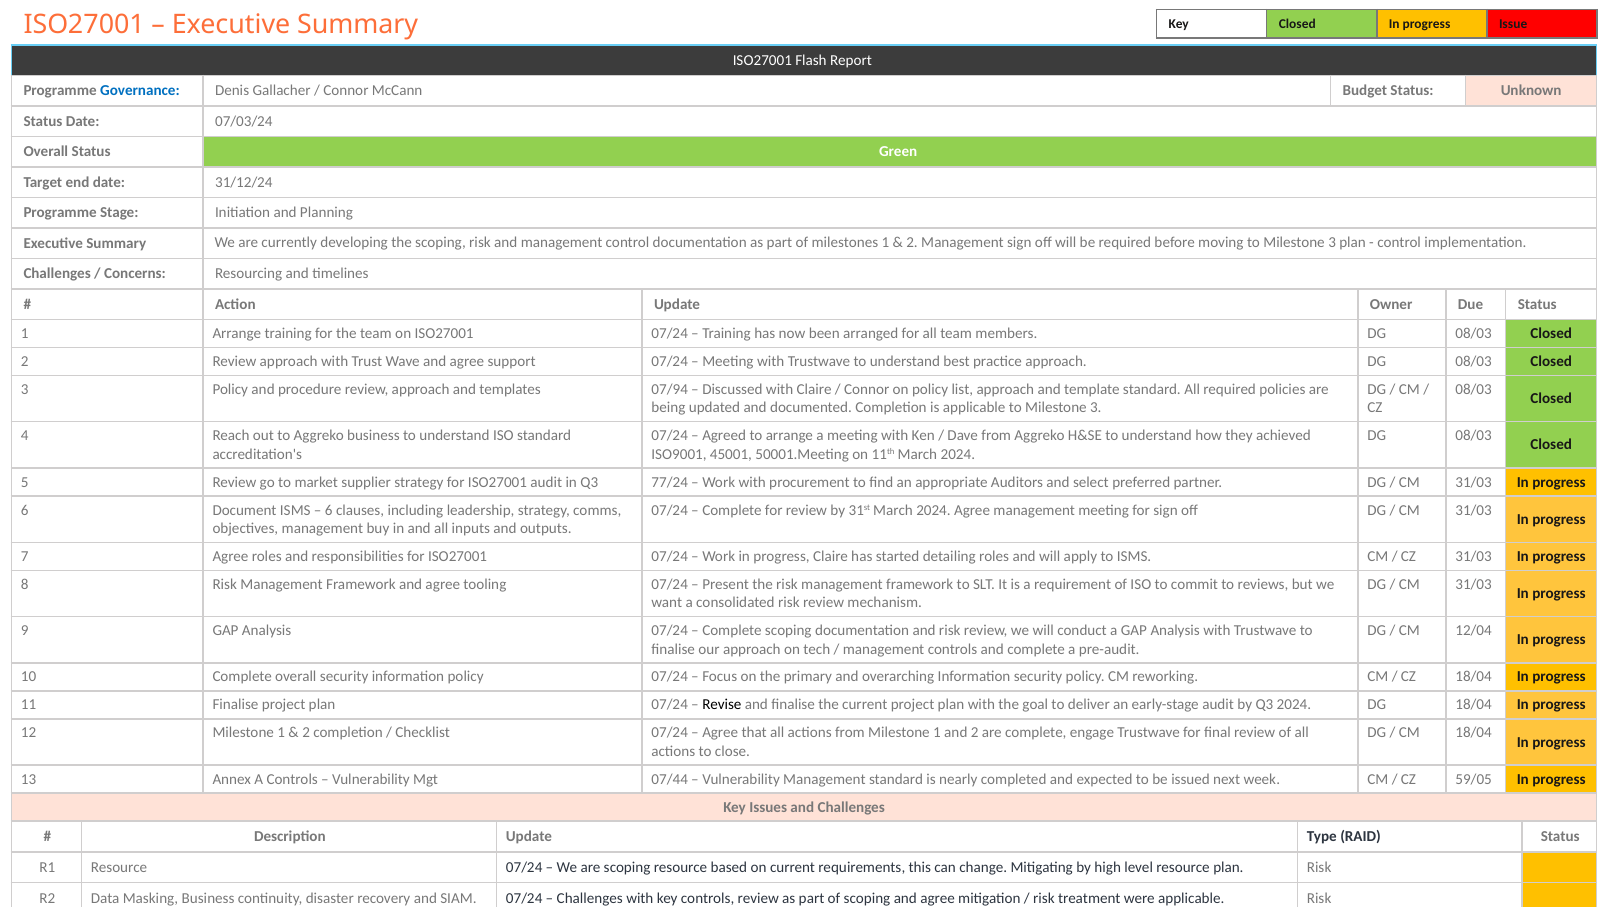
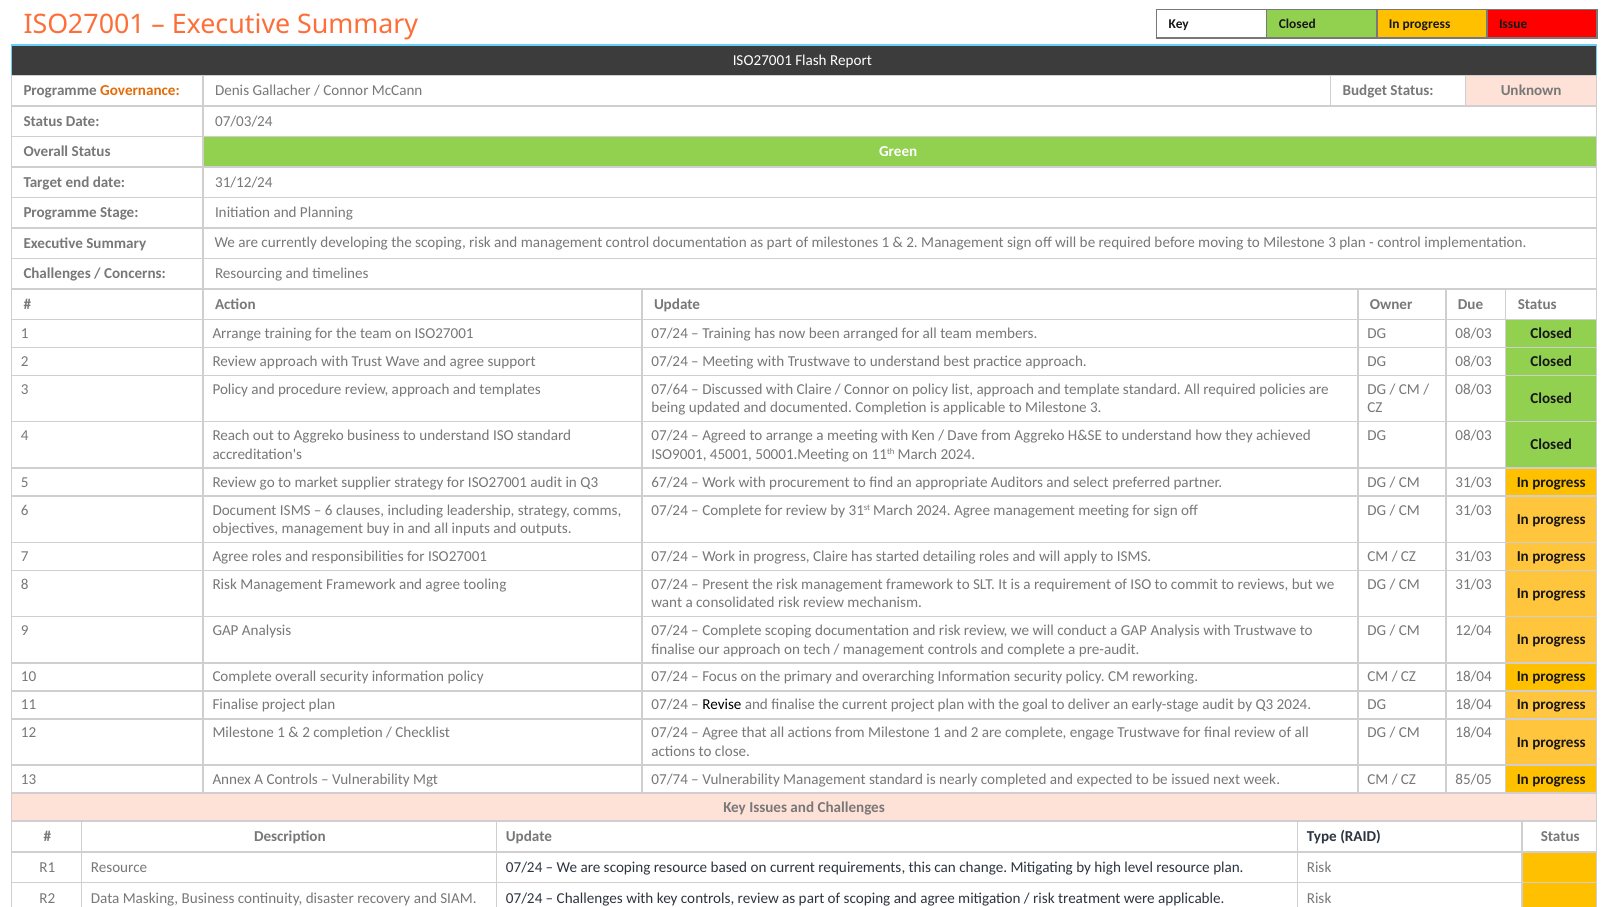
Governance colour: blue -> orange (140, 91)
07/94: 07/94 -> 07/64 (670, 389)
77/24: 77/24 -> 67/24 (670, 482)
07/44: 07/44 -> 07/74 (670, 779)
59/05: 59/05 -> 85/05 (1474, 779)
